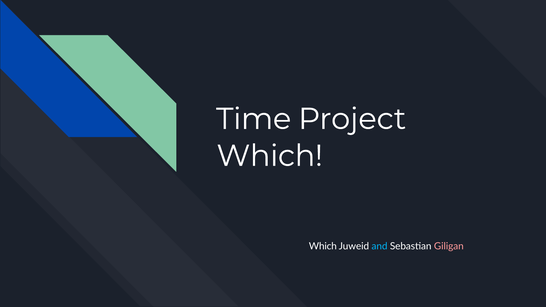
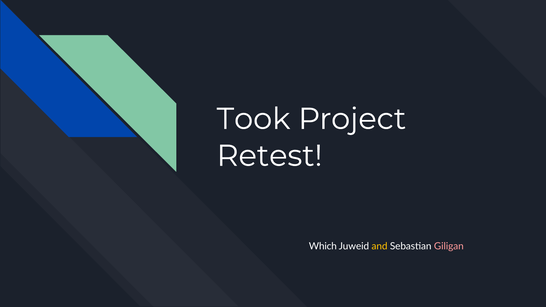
Time: Time -> Took (253, 119)
Which: Which -> Retest (270, 156)
and colour: light blue -> yellow (380, 246)
